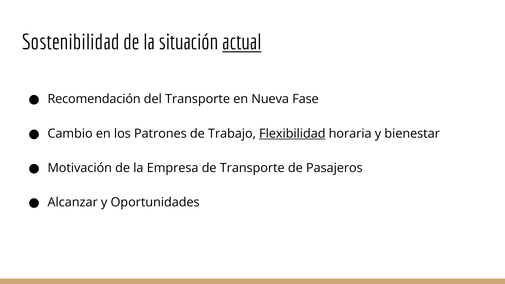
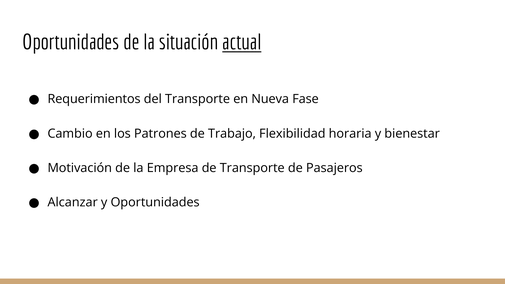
Sostenibilidad: Sostenibilidad -> Oportunidades (71, 42)
Recomendación: Recomendación -> Requerimientos (94, 99)
Flexibilidad underline: present -> none (292, 134)
